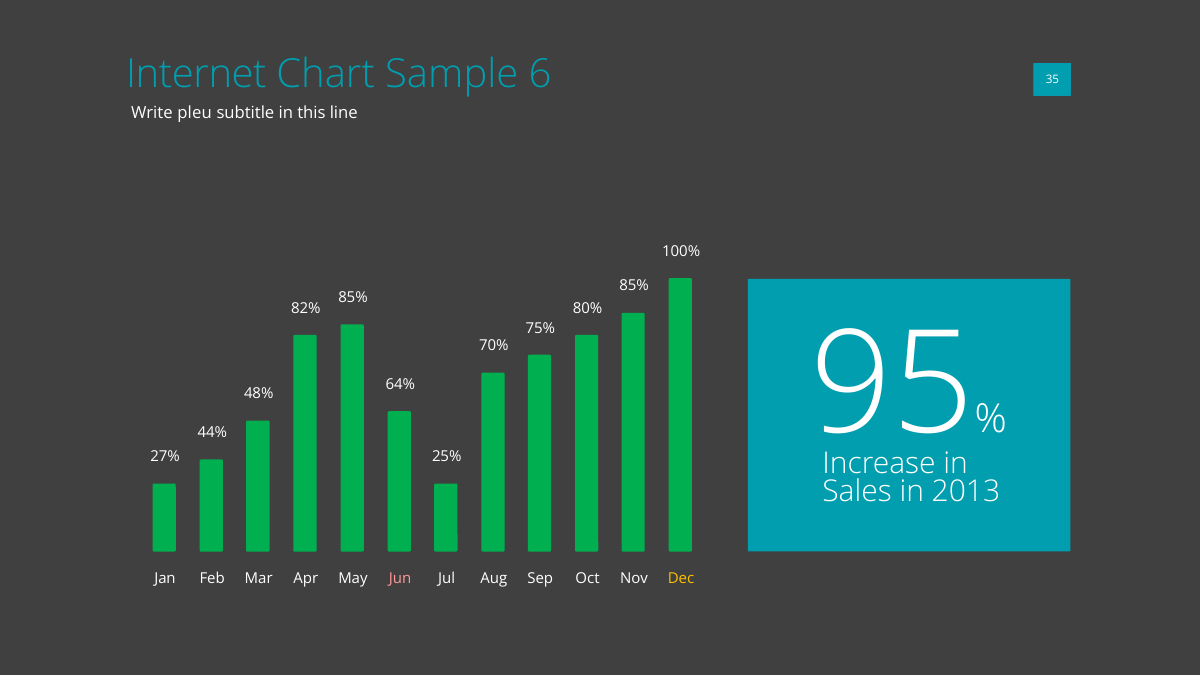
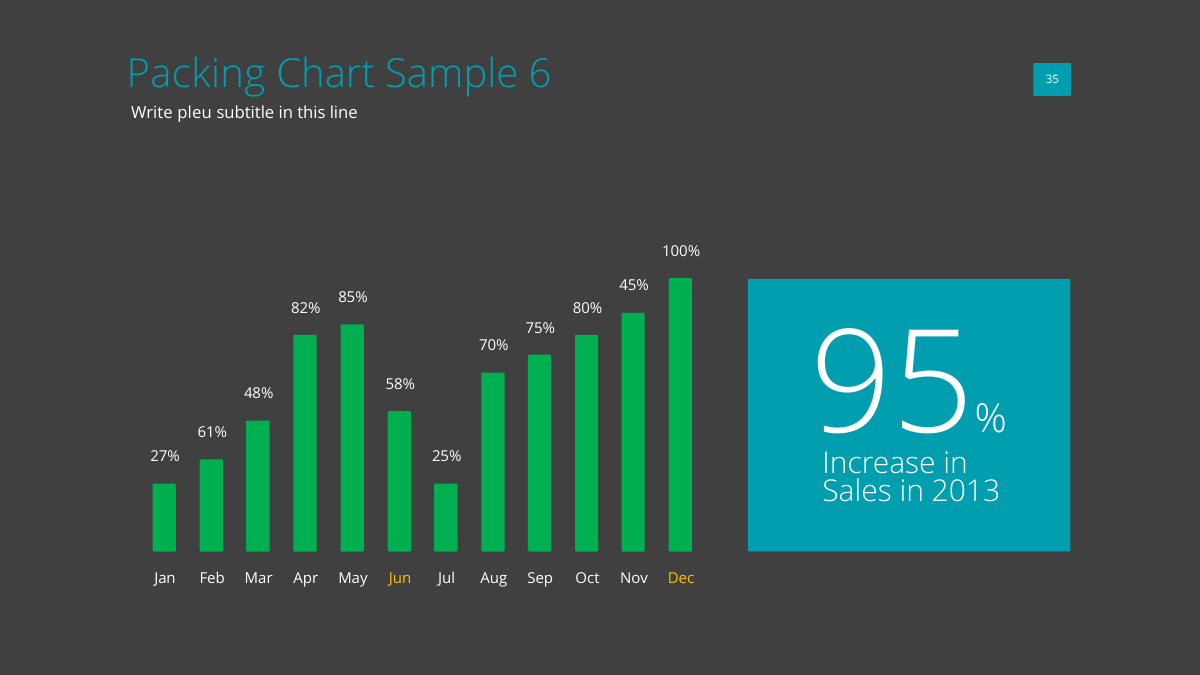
Internet: Internet -> Packing (196, 74)
85%: 85% -> 45% (634, 286)
64%: 64% -> 58% (400, 384)
44%: 44% -> 61% (212, 433)
Jun colour: pink -> yellow (400, 578)
